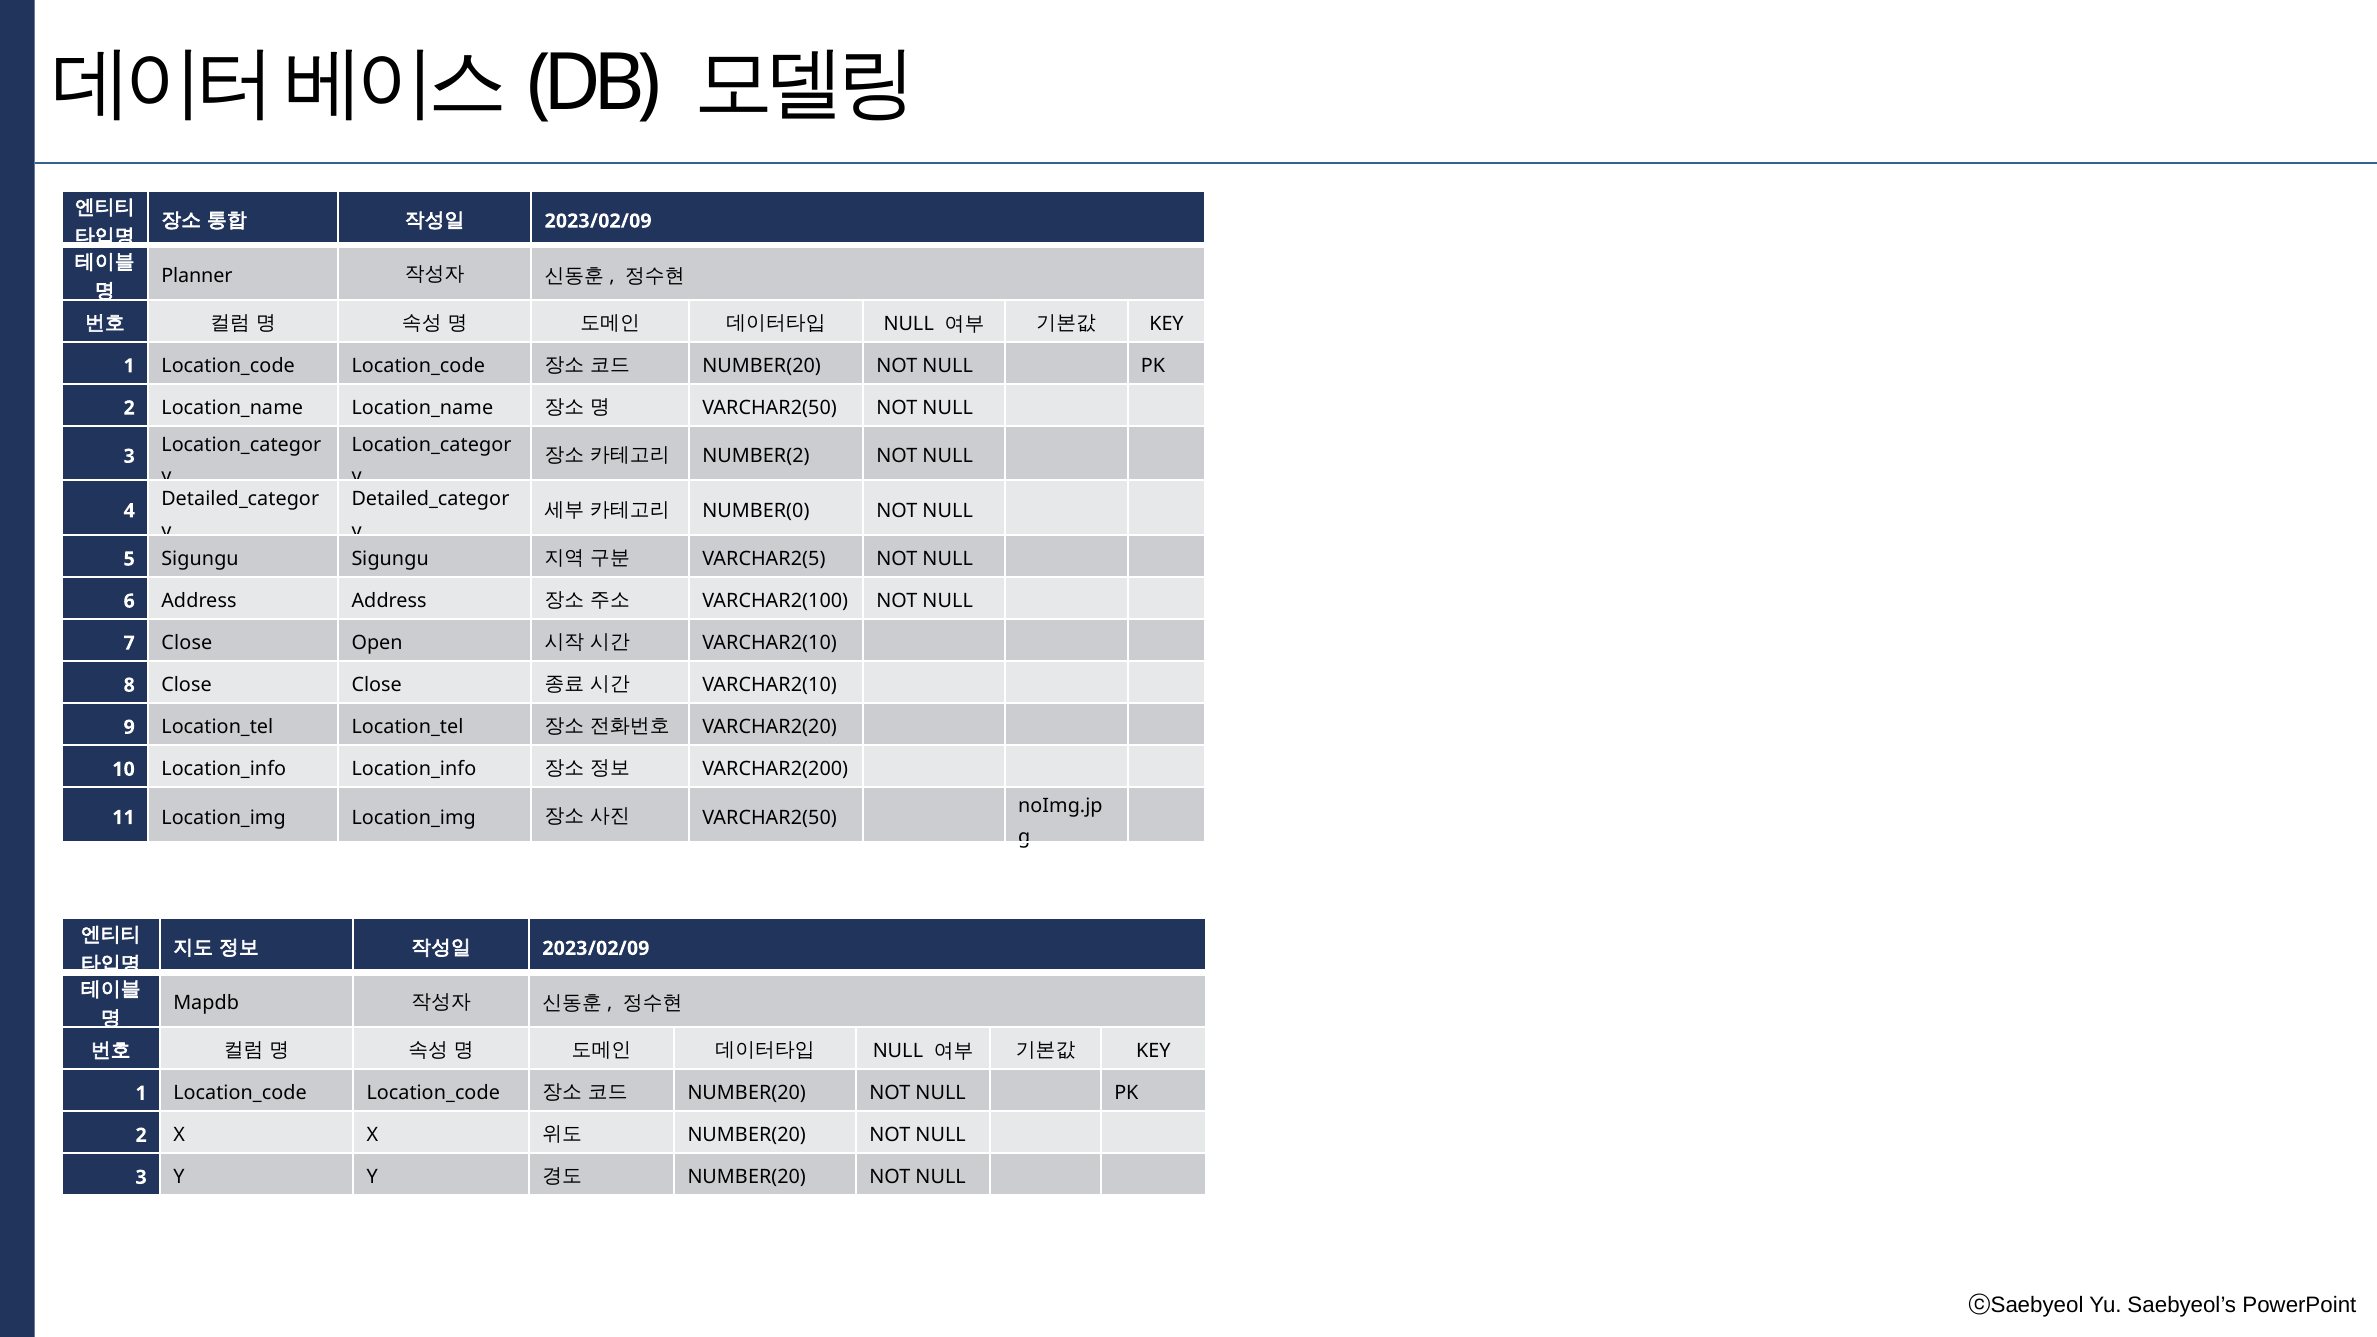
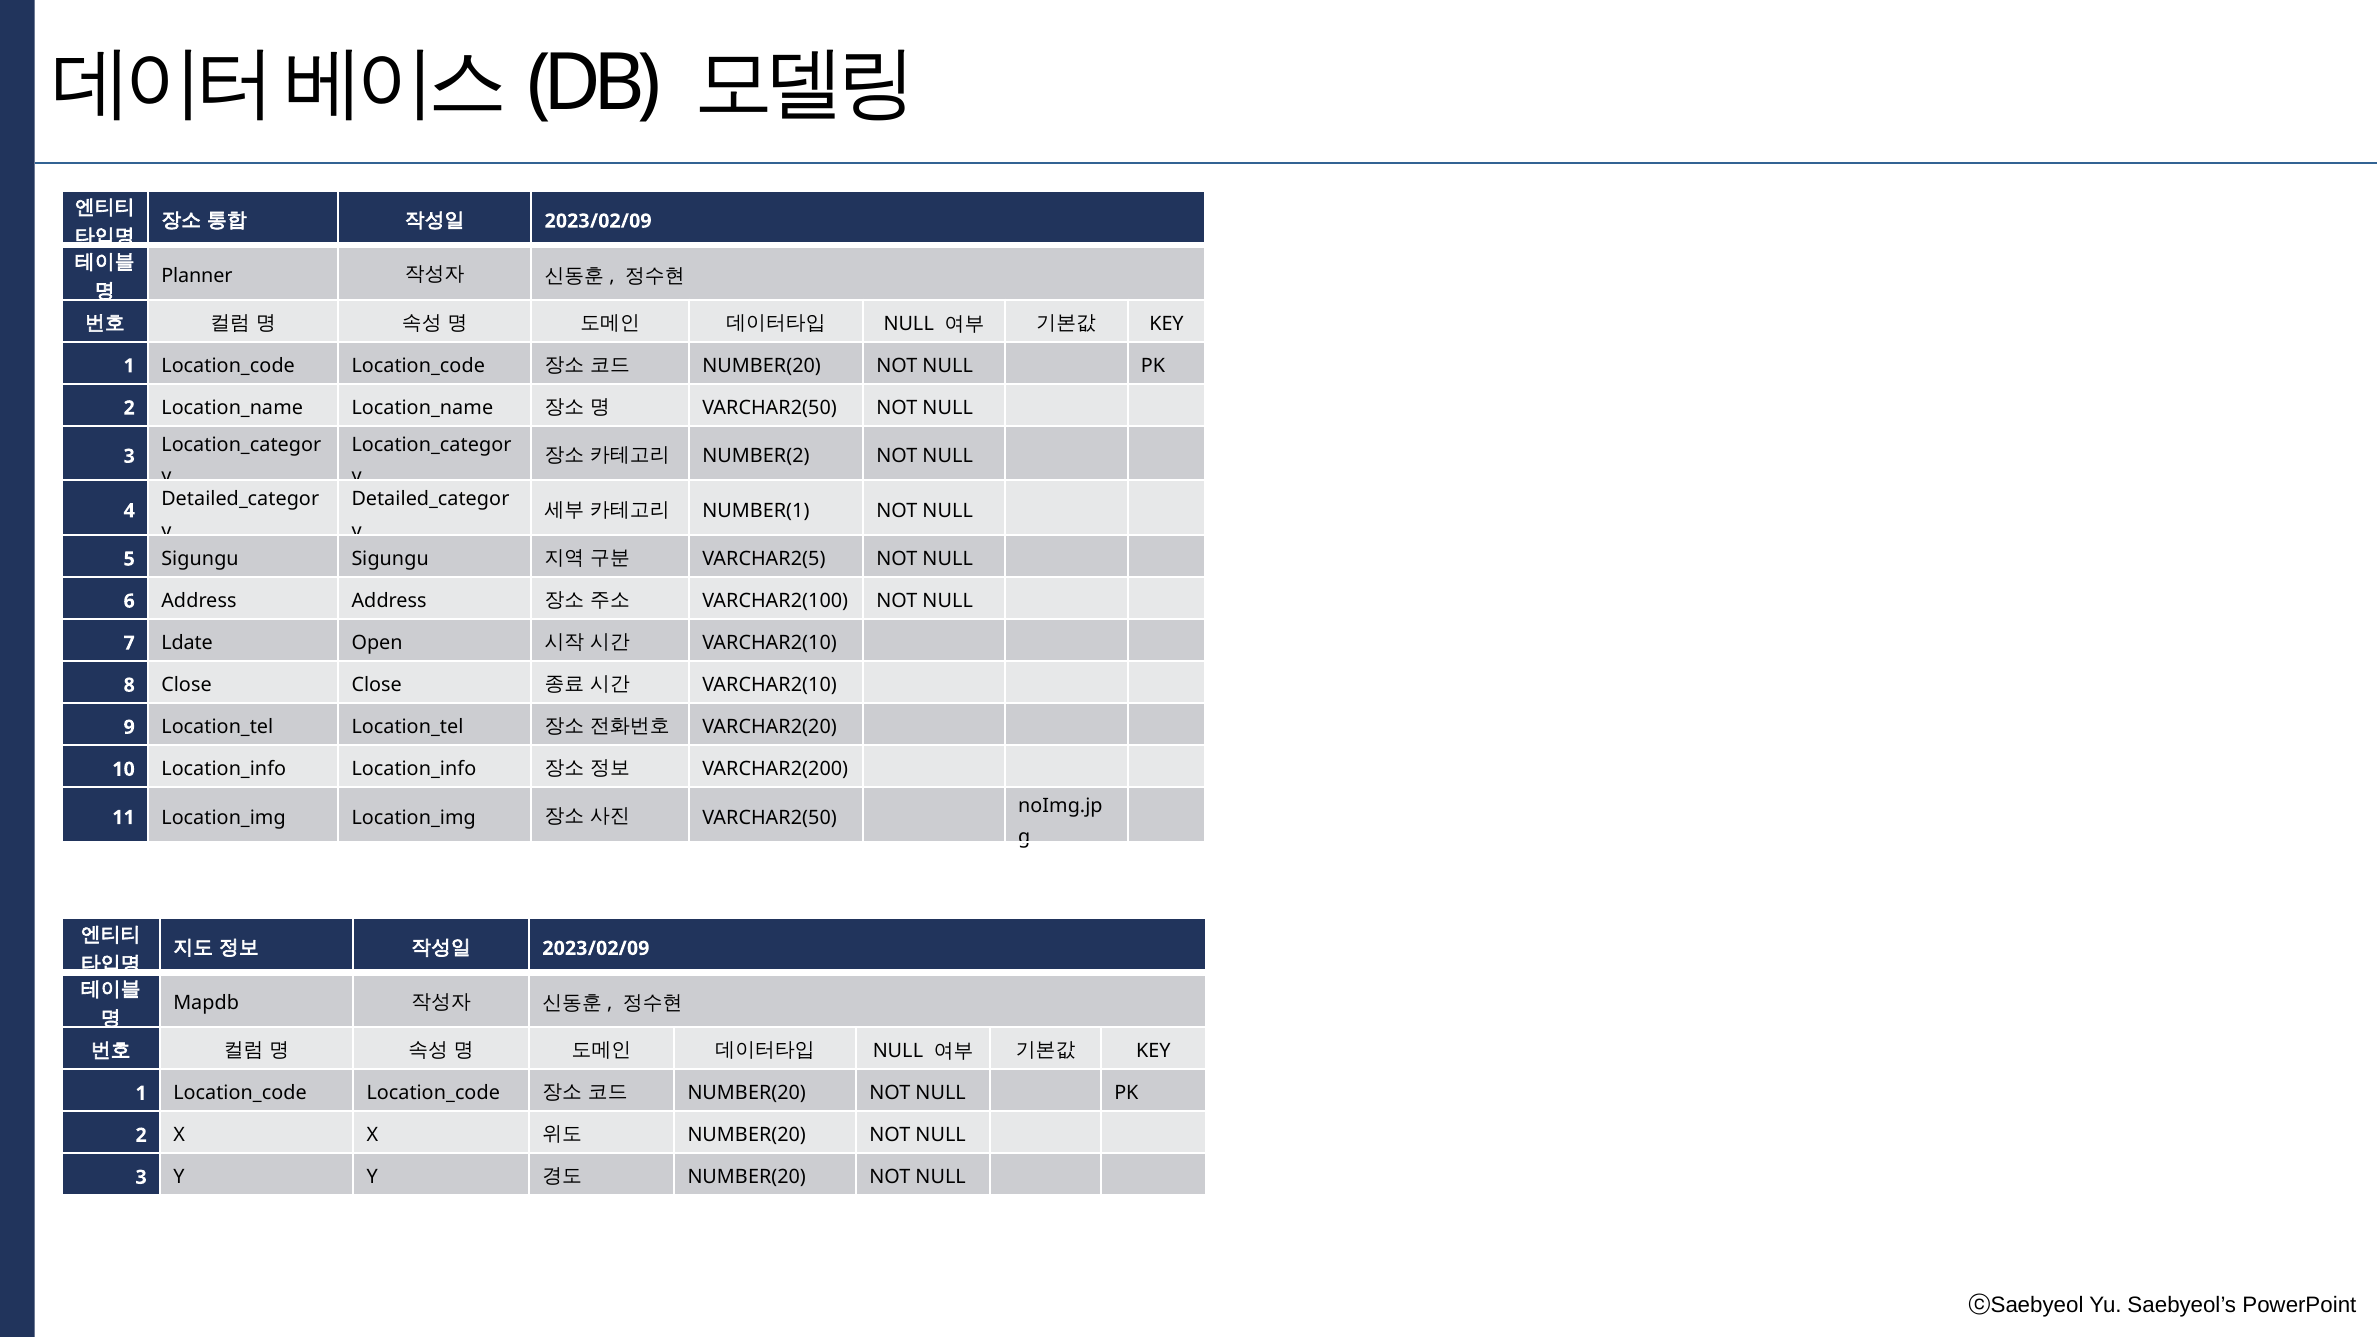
NUMBER(0: NUMBER(0 -> NUMBER(1 (756, 511)
7 Close: Close -> Ldate (187, 643)
